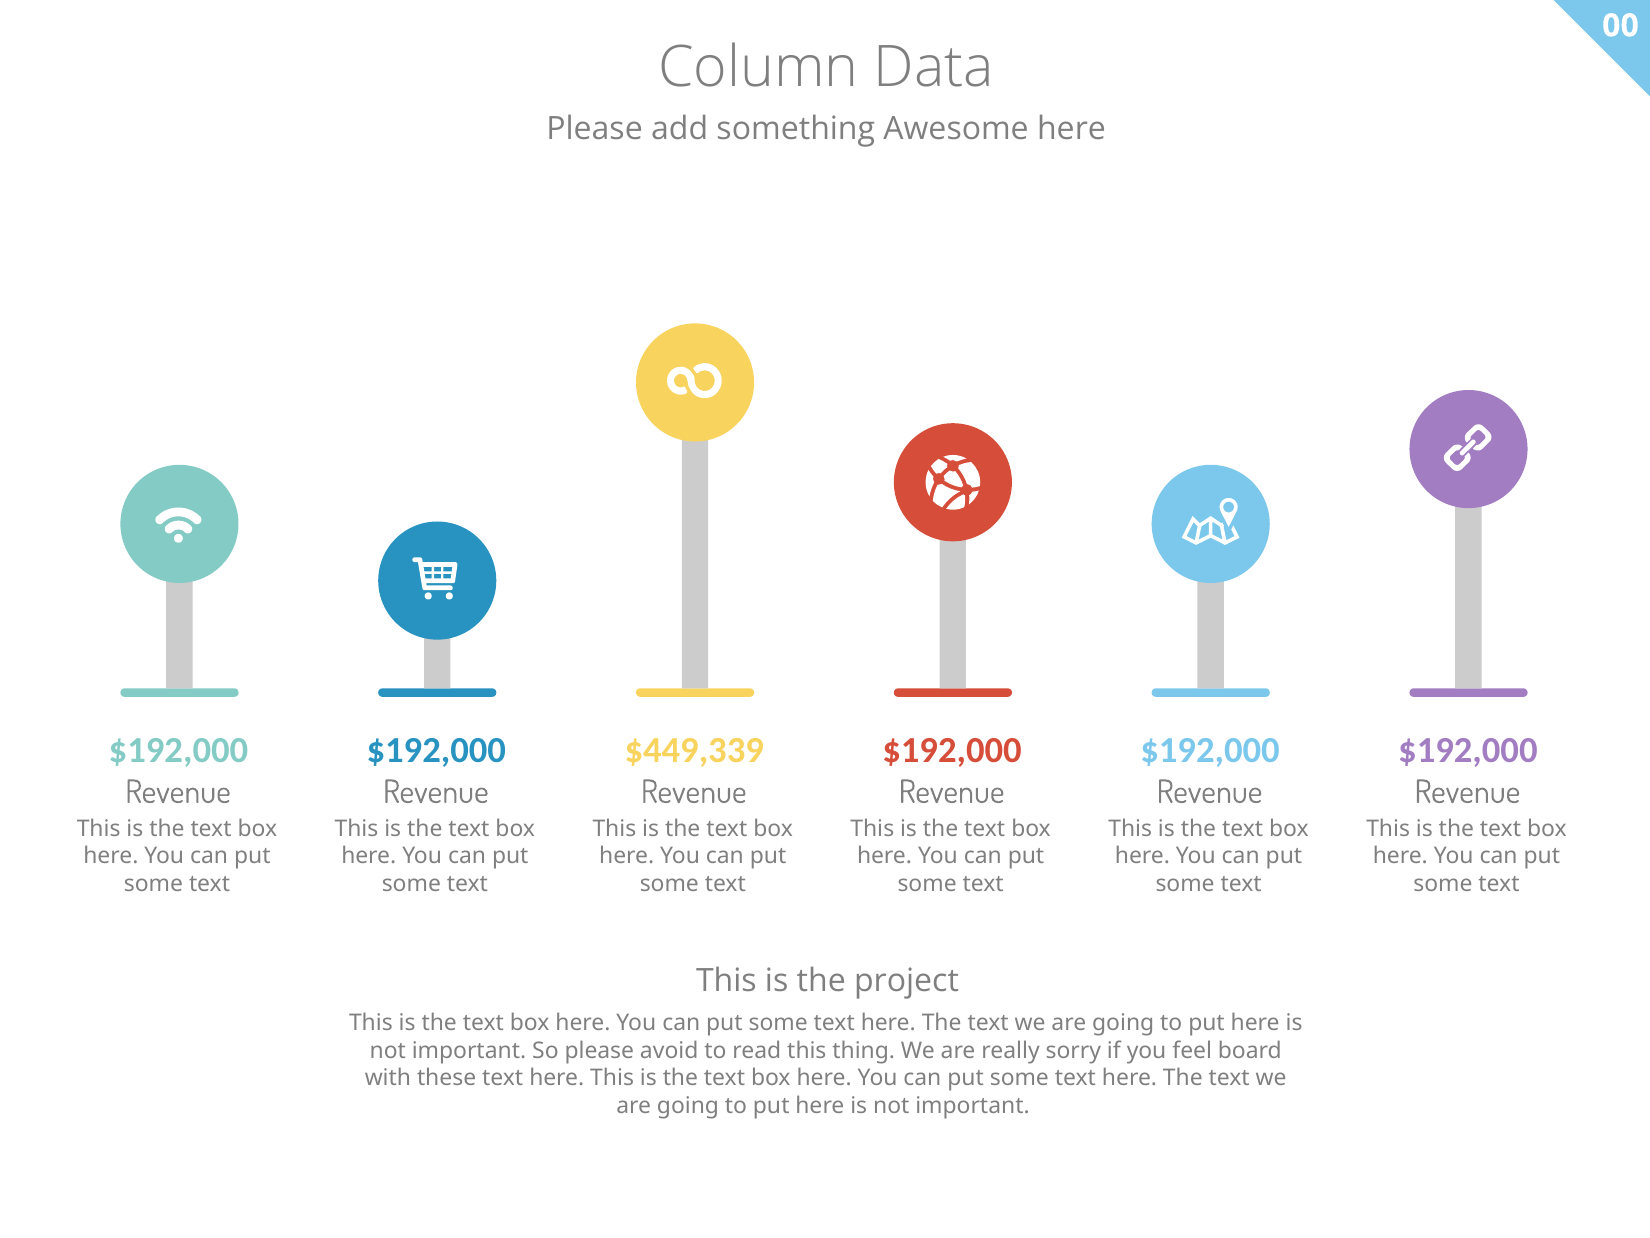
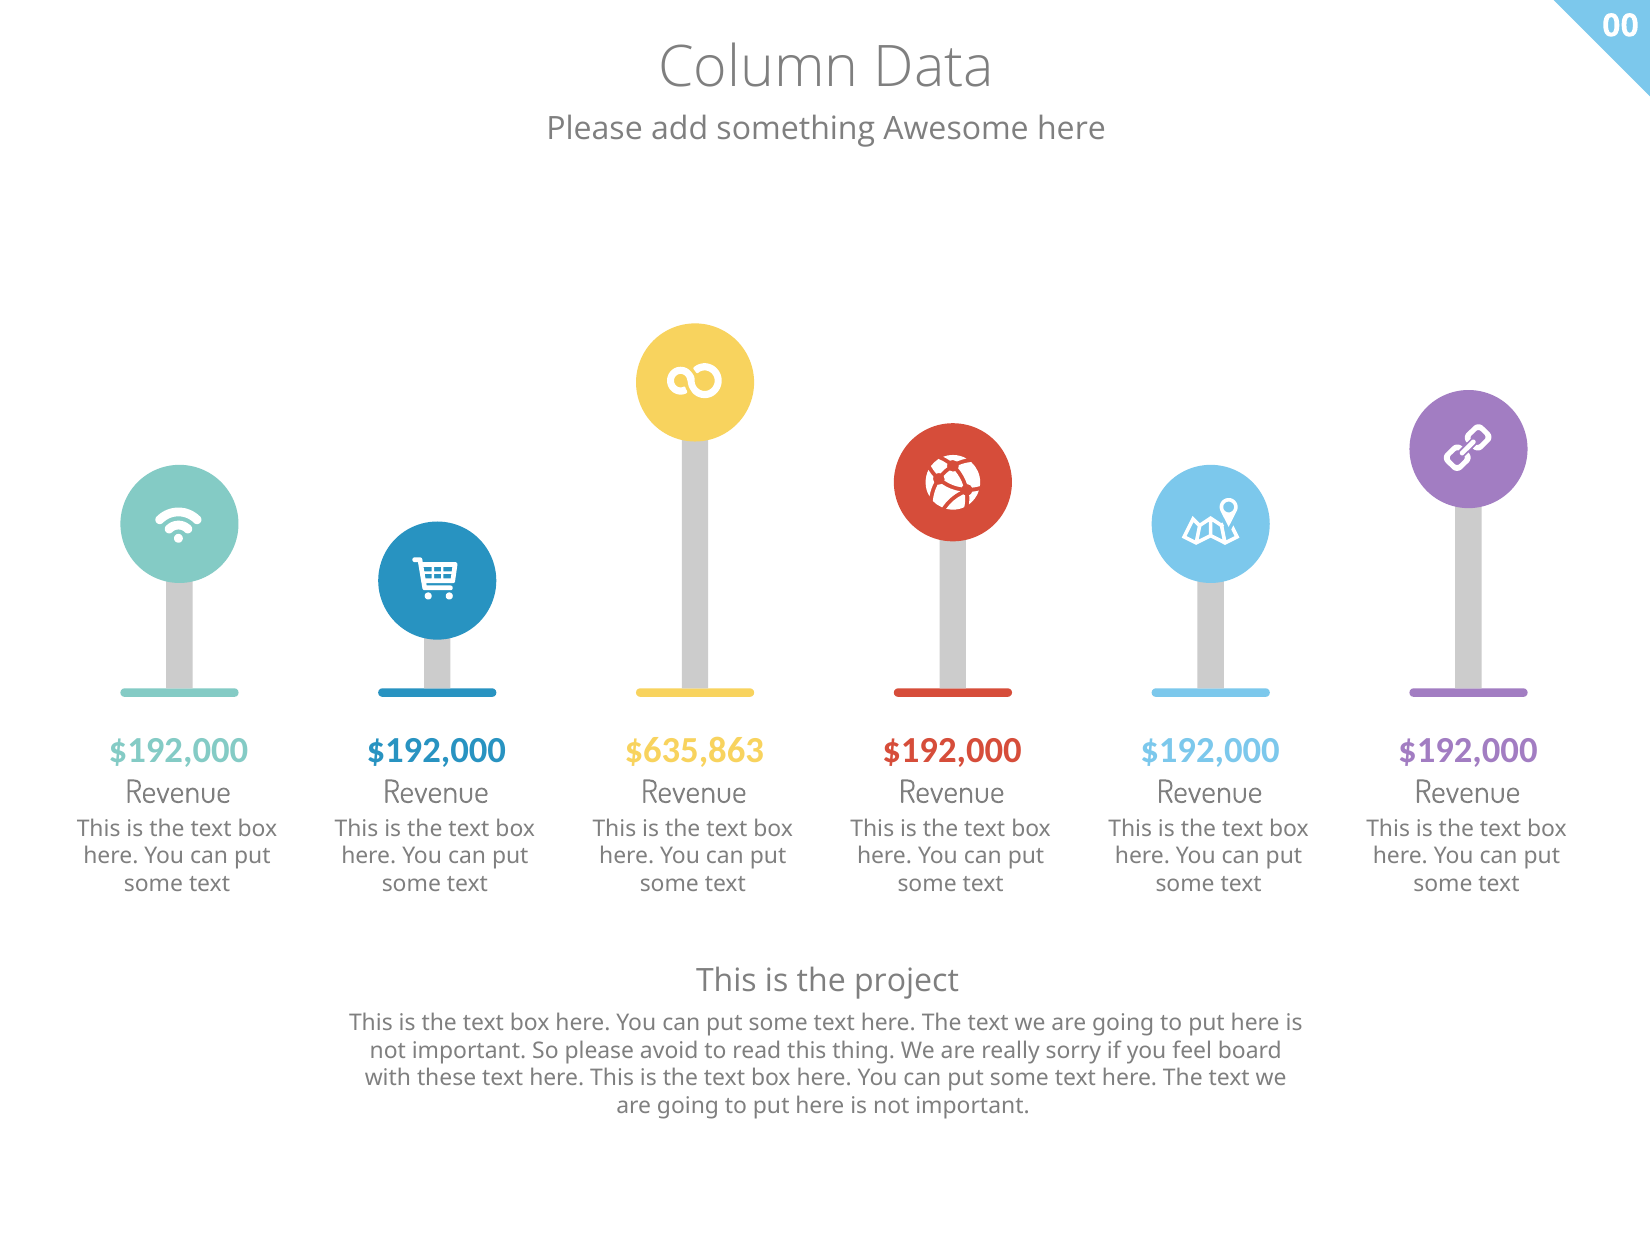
$449,339: $449,339 -> $635,863 (694, 750)
